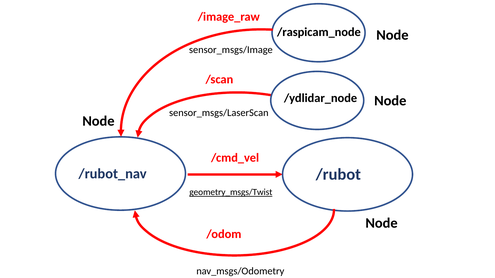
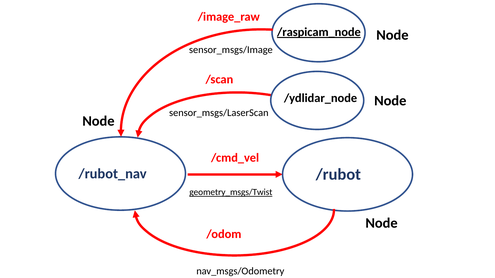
/raspicam_node underline: none -> present (319, 32)
